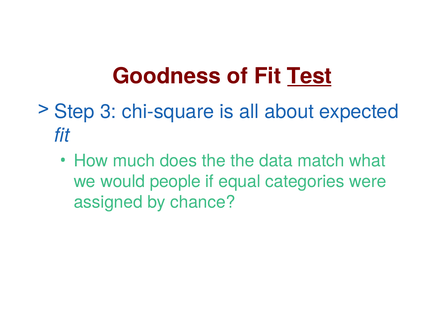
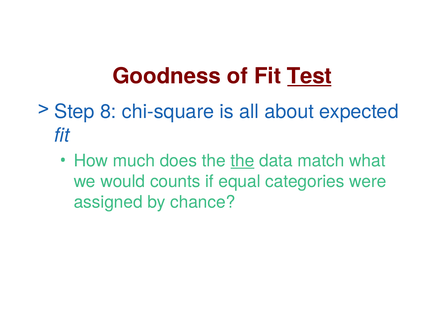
3: 3 -> 8 (108, 112)
the underline: none -> present (243, 161)
people: people -> counts (175, 182)
